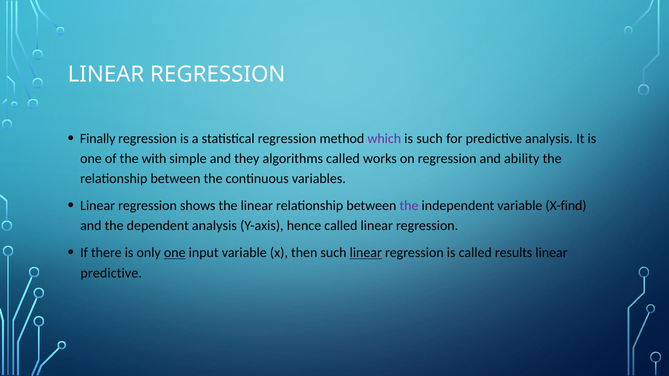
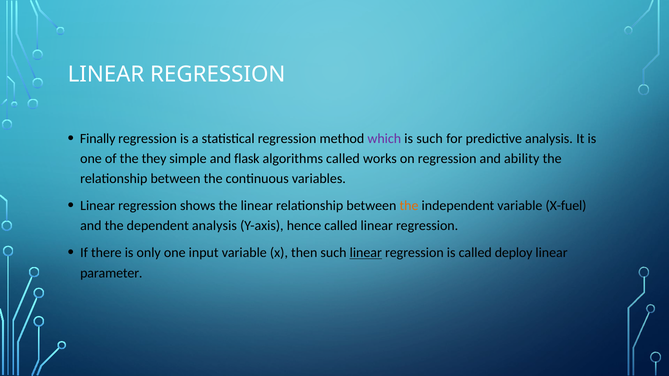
with: with -> they (154, 159)
they: they -> flask (247, 159)
the colour: purple -> orange (409, 206)
X-find: X-find -> X-fuel (566, 206)
one underline: present -> none (175, 253)
results: results -> deploy (514, 253)
predictive: predictive -> parameter (111, 273)
